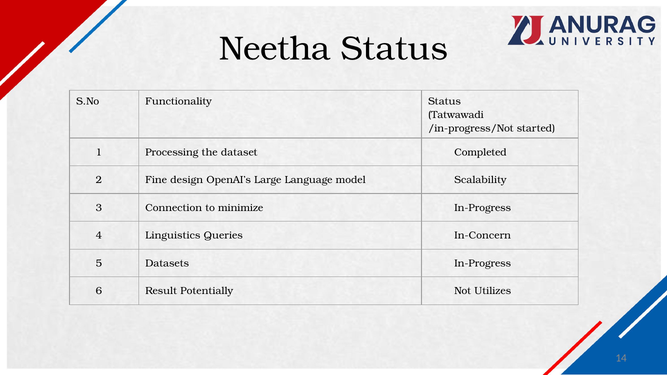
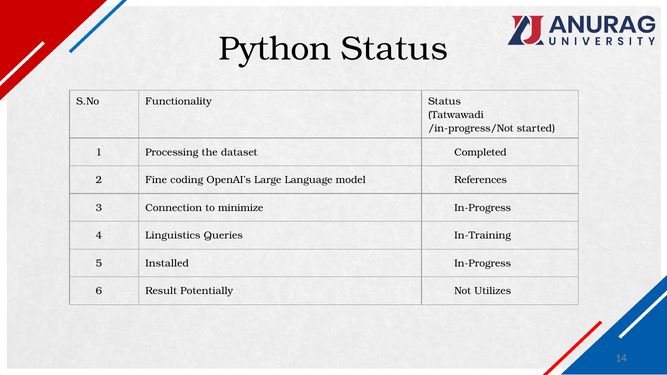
Neetha: Neetha -> Python (275, 49)
design: design -> coding (187, 180)
Scalability: Scalability -> References (481, 180)
In-Concern: In-Concern -> In-Training (483, 236)
Datasets: Datasets -> Installed (167, 263)
